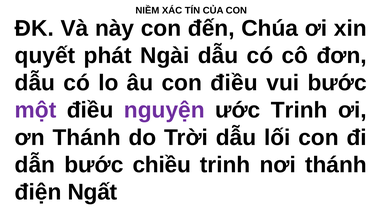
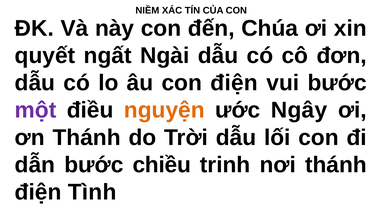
phát: phát -> ngất (108, 56)
con điều: điều -> điện (234, 83)
nguyện colour: purple -> orange (164, 110)
ước Trinh: Trinh -> Ngây (299, 110)
Ngất: Ngất -> Tình (92, 192)
